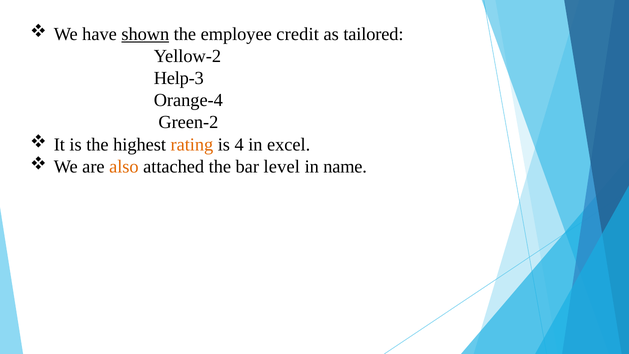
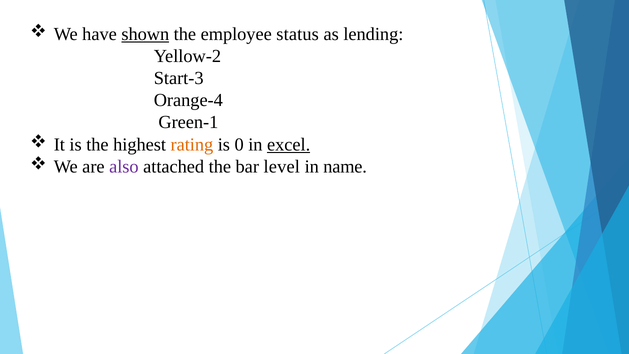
credit: credit -> status (298, 34)
tailored: tailored -> lending (373, 34)
Help-3: Help-3 -> Start-3 (179, 78)
Green-2: Green-2 -> Green-1 (188, 122)
4: 4 -> 0 (239, 144)
excel underline: none -> present (289, 144)
also colour: orange -> purple (124, 166)
